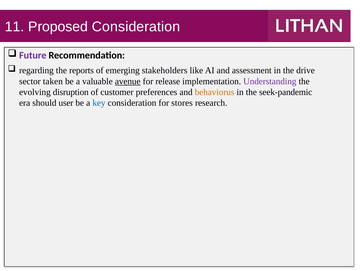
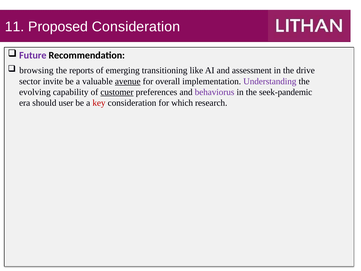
regarding: regarding -> browsing (36, 70)
stakeholders: stakeholders -> transitioning (165, 70)
taken: taken -> invite (53, 81)
release: release -> overall (168, 81)
disruption: disruption -> capability (71, 92)
customer underline: none -> present (117, 92)
behaviorus colour: orange -> purple (215, 92)
key colour: blue -> red (99, 103)
stores: stores -> which (182, 103)
